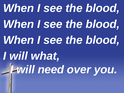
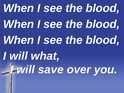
need: need -> save (51, 70)
